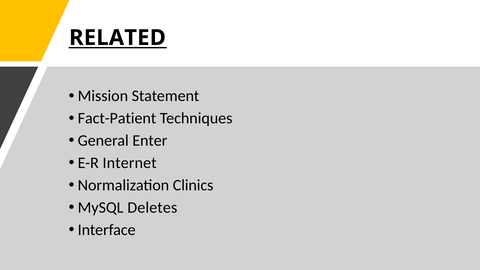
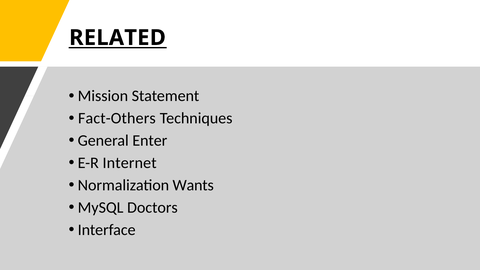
Fact-Patient: Fact-Patient -> Fact-Others (117, 118)
Clinics: Clinics -> Wants (193, 185)
Deletes: Deletes -> Doctors (152, 207)
